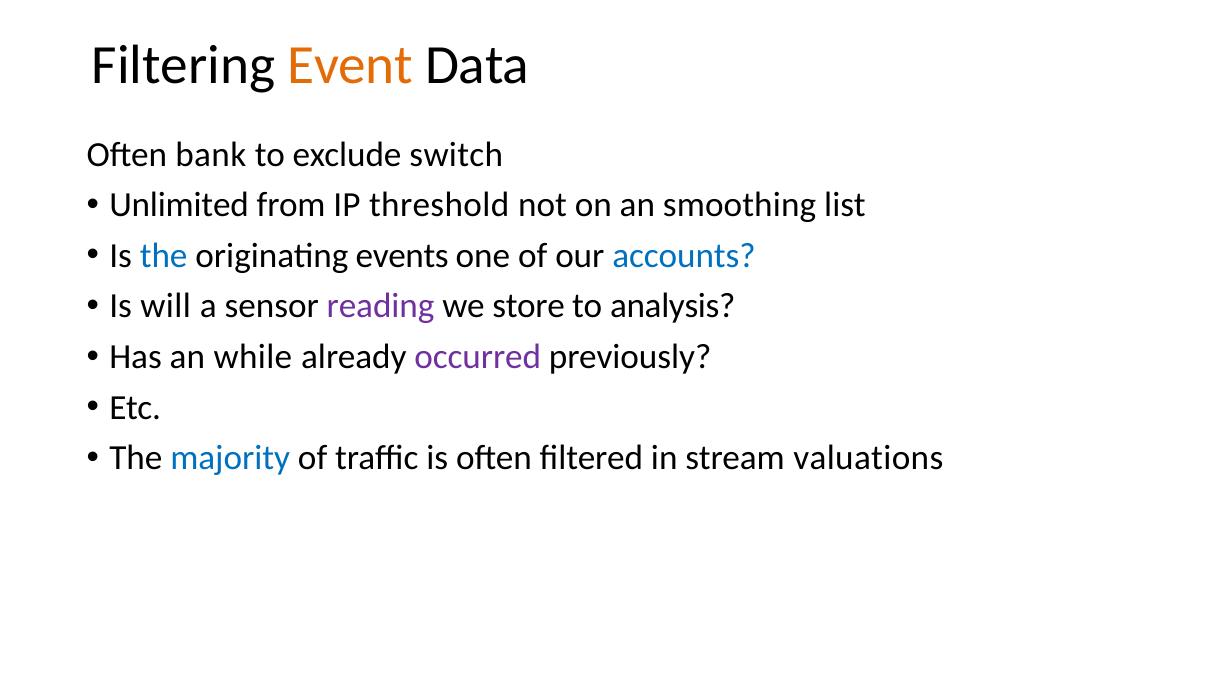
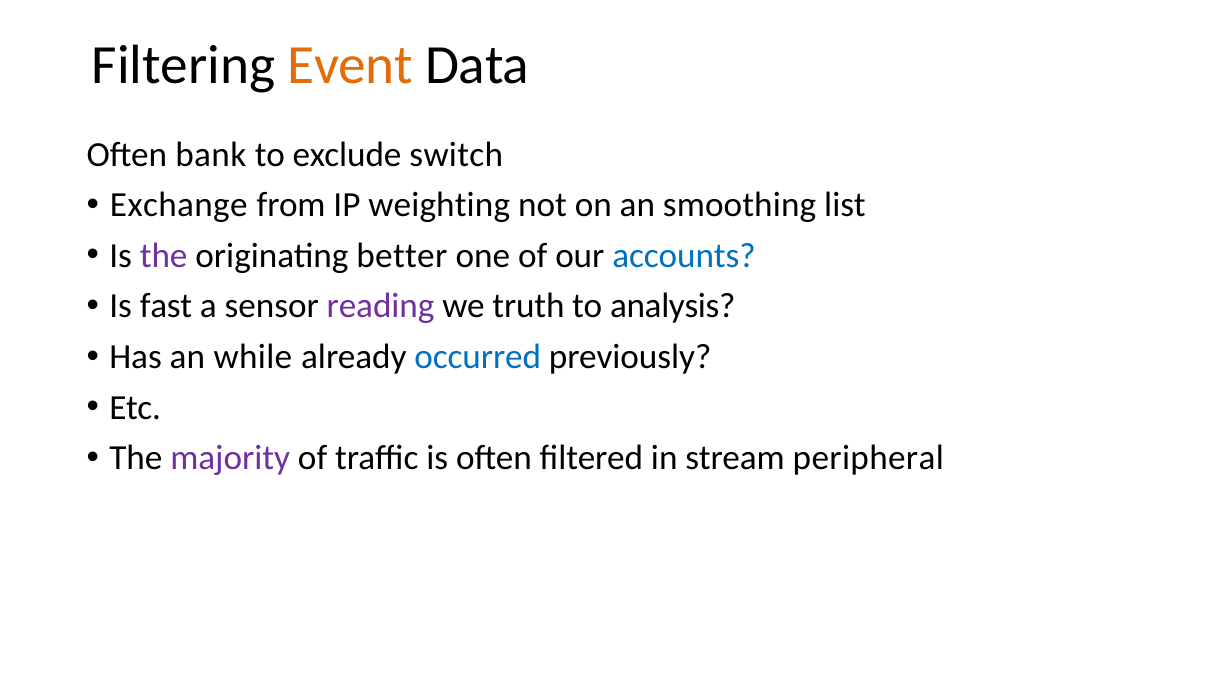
Unlimited: Unlimited -> Exchange (179, 205)
threshold: threshold -> weighting (439, 205)
the colour: blue -> purple (164, 256)
events: events -> better (402, 256)
will: will -> fast (166, 306)
store: store -> truth (528, 306)
occurred colour: purple -> blue (478, 357)
majority colour: blue -> purple (230, 458)
valuations: valuations -> peripheral (868, 458)
